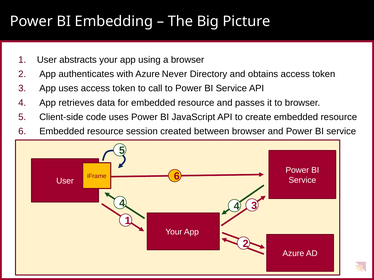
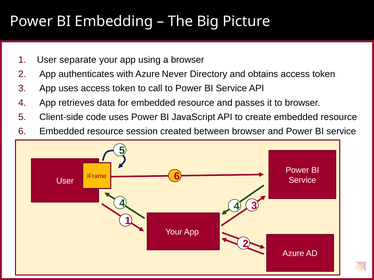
abstracts: abstracts -> separate (78, 60)
